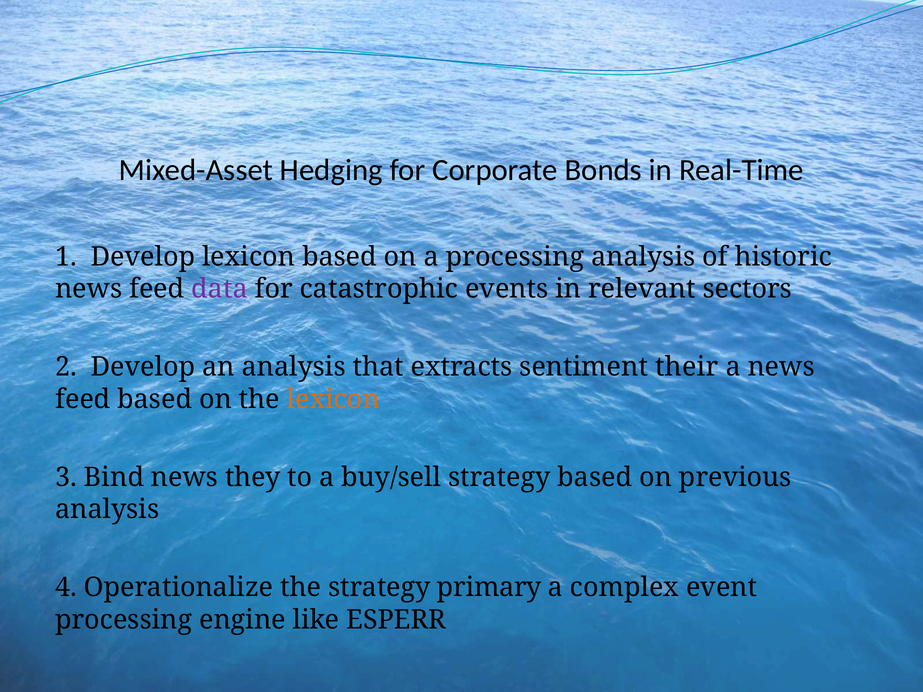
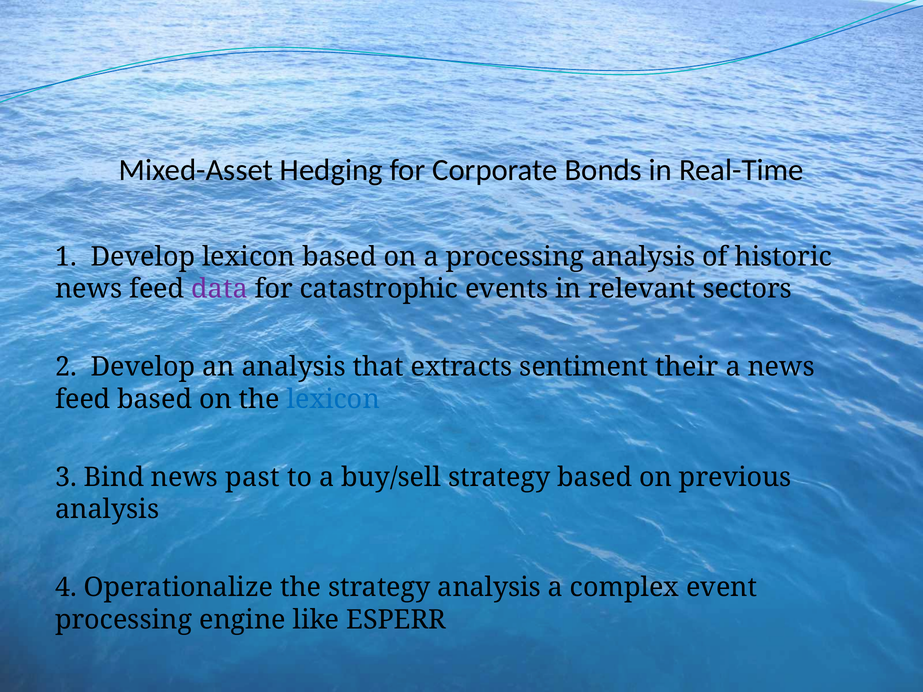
lexicon colour: orange -> blue (333, 399)
they: they -> past (253, 477)
strategy primary: primary -> analysis (489, 588)
